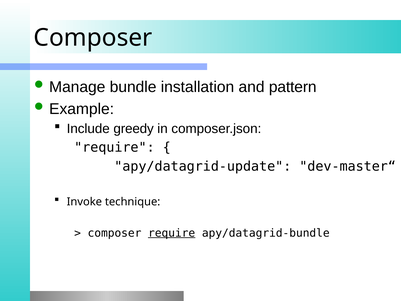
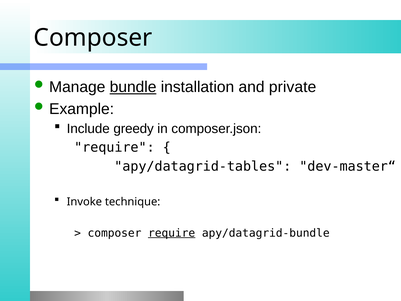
bundle underline: none -> present (133, 87)
pattern: pattern -> private (293, 87)
apy/datagrid-update: apy/datagrid-update -> apy/datagrid-tables (203, 166)
